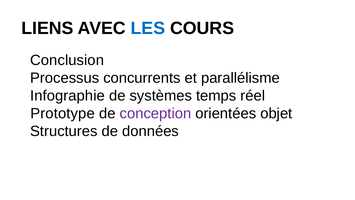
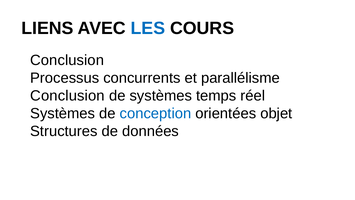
Infographie: Infographie -> Conclusion (67, 96)
Prototype: Prototype -> Systèmes (63, 113)
conception colour: purple -> blue (155, 113)
